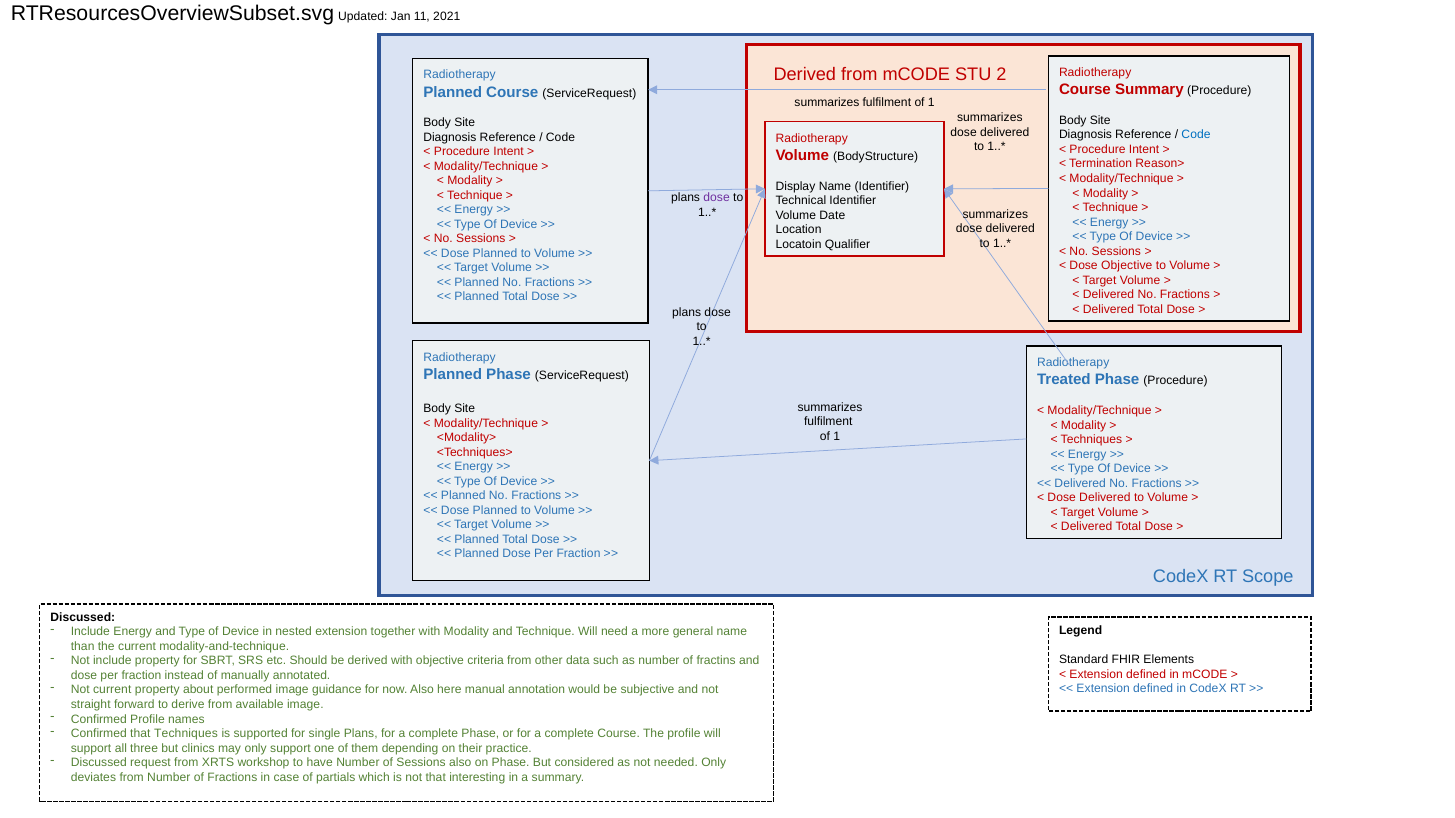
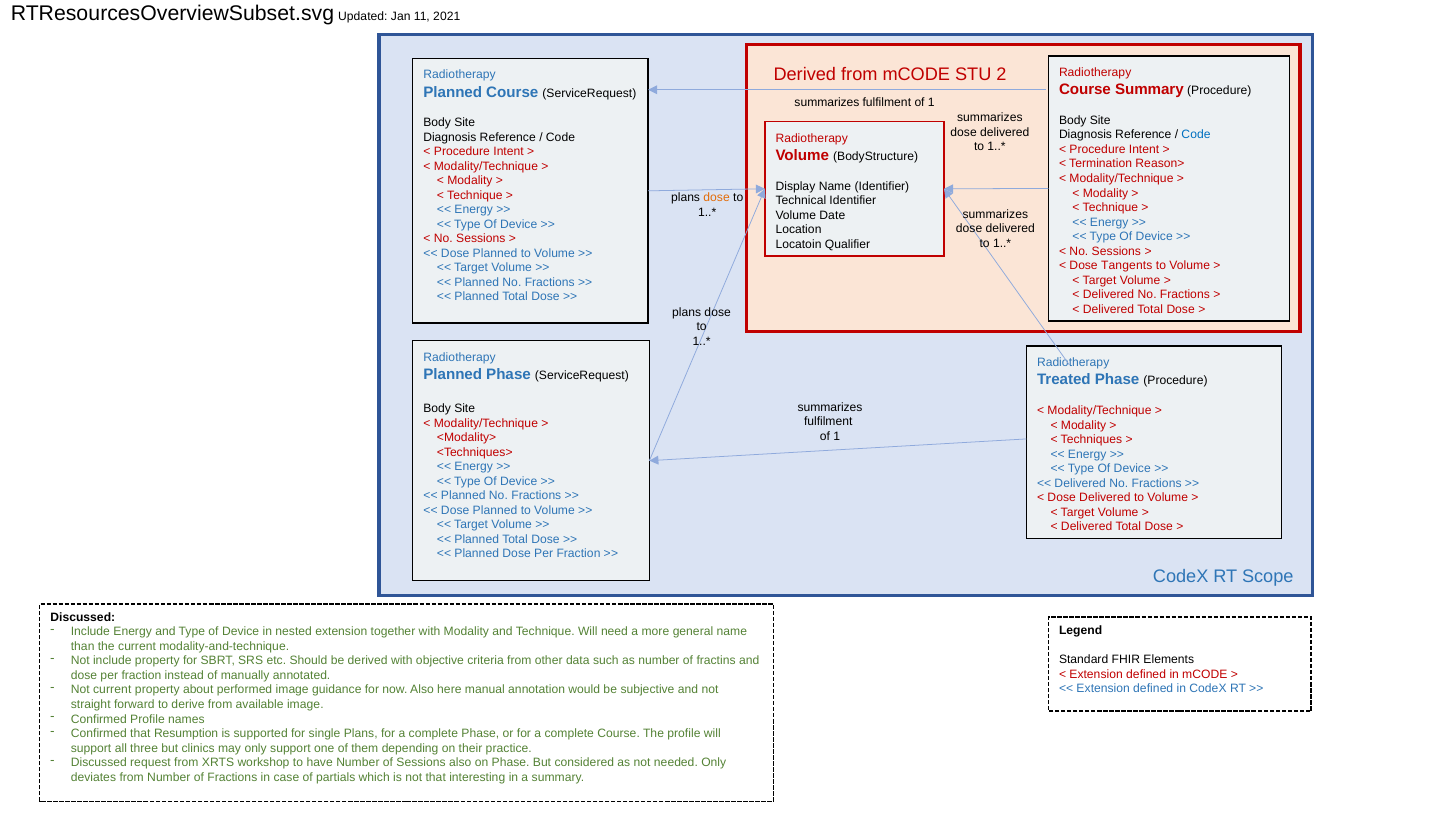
dose colour: purple -> orange (717, 198)
Dose Objective: Objective -> Tangents (1127, 266)
that Techniques: Techniques -> Resumption (186, 734)
